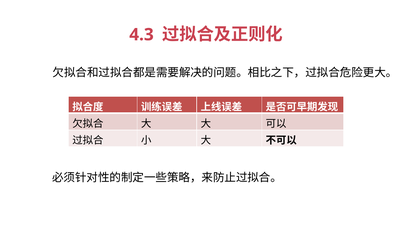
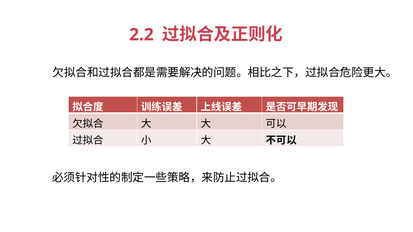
4.3: 4.3 -> 2.2 (141, 35)
